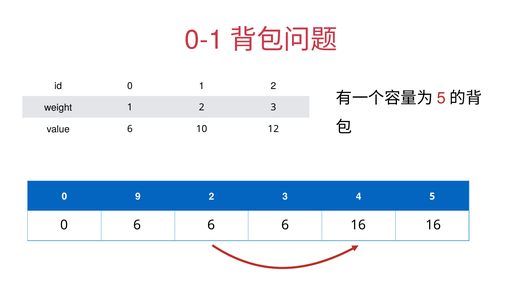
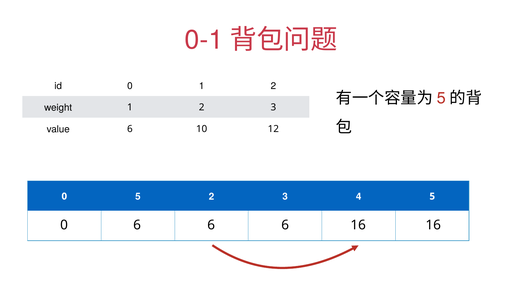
0 9: 9 -> 5 (138, 196)
